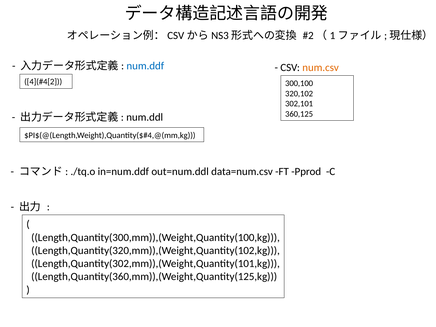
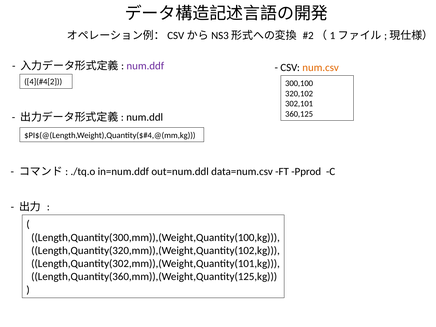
num.ddf colour: blue -> purple (145, 66)
